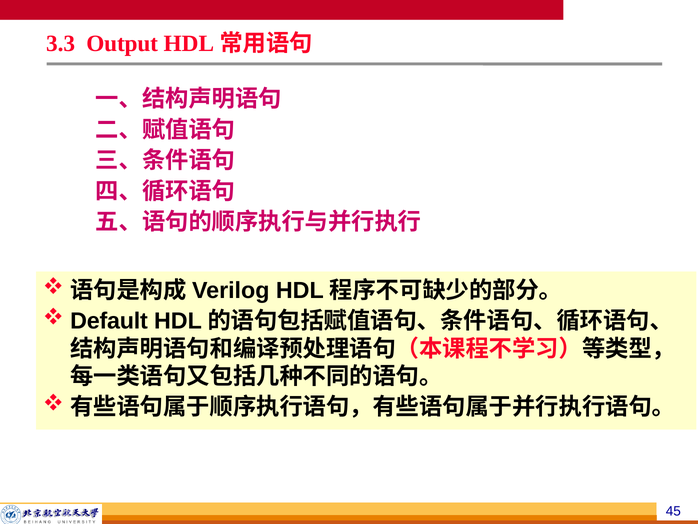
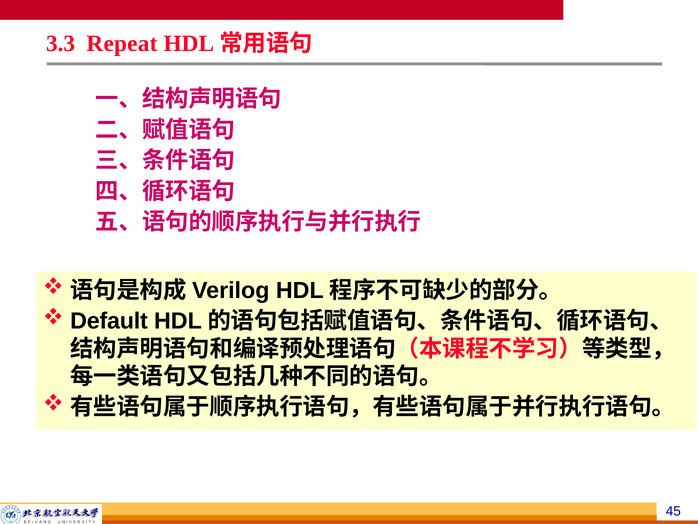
Output: Output -> Repeat (122, 44)
